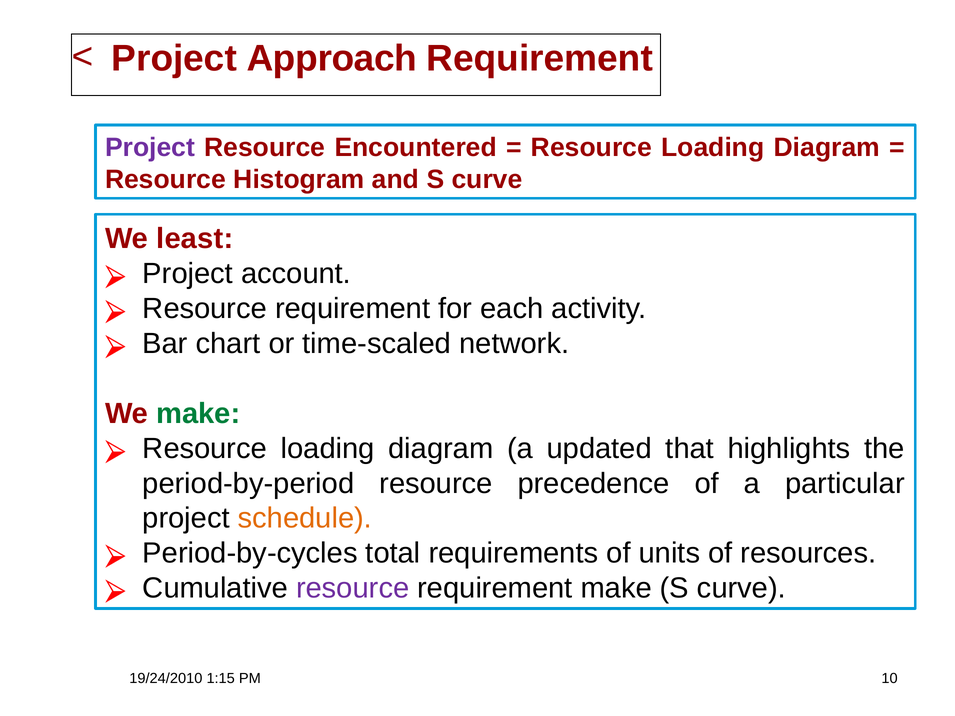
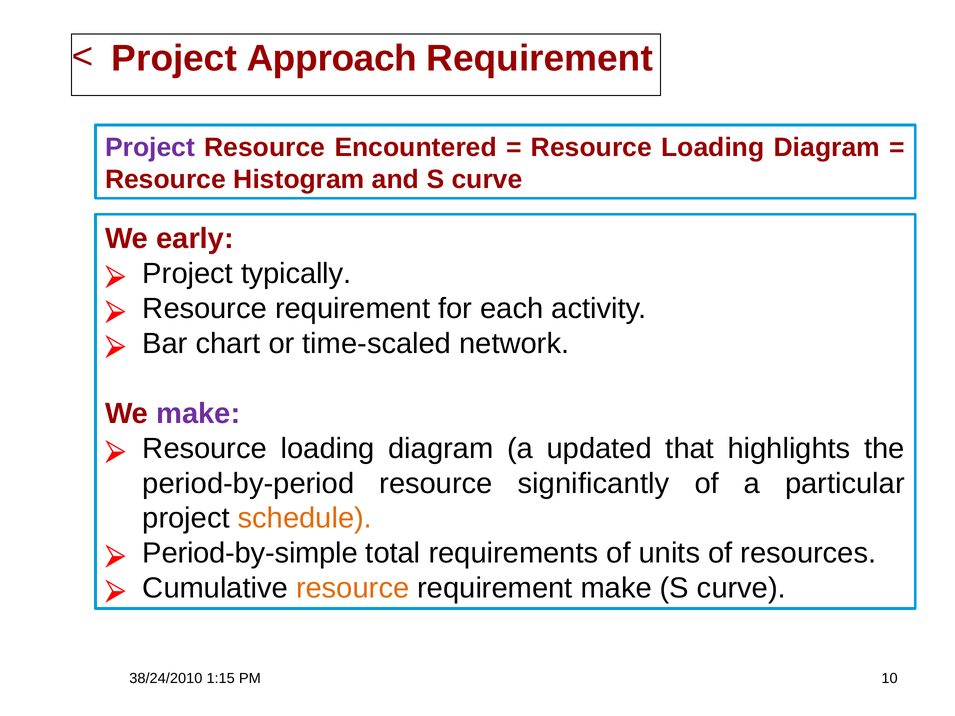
least: least -> early (195, 239)
account: account -> typically (296, 274)
make colour: green -> purple (198, 414)
precedence: precedence -> significantly (594, 484)
Period-by-cycles: Period-by-cycles -> Period-by-simple (250, 554)
resource colour: purple -> orange (353, 589)
19/24/2010: 19/24/2010 -> 38/24/2010 (166, 678)
